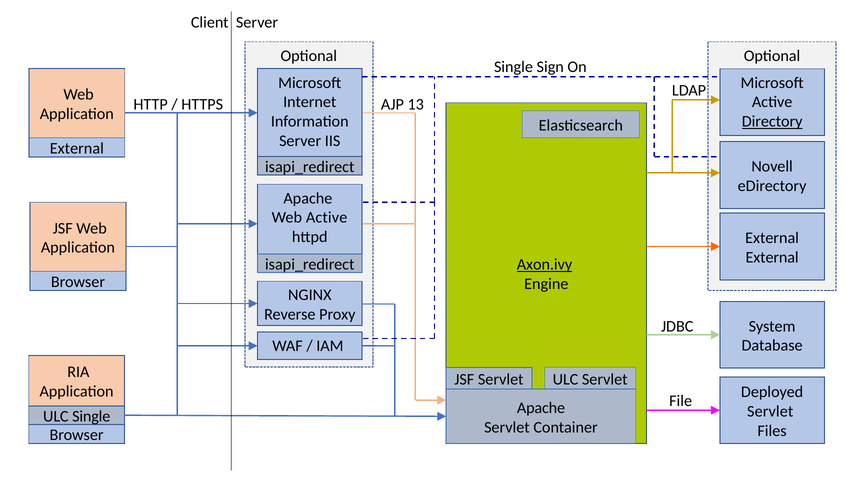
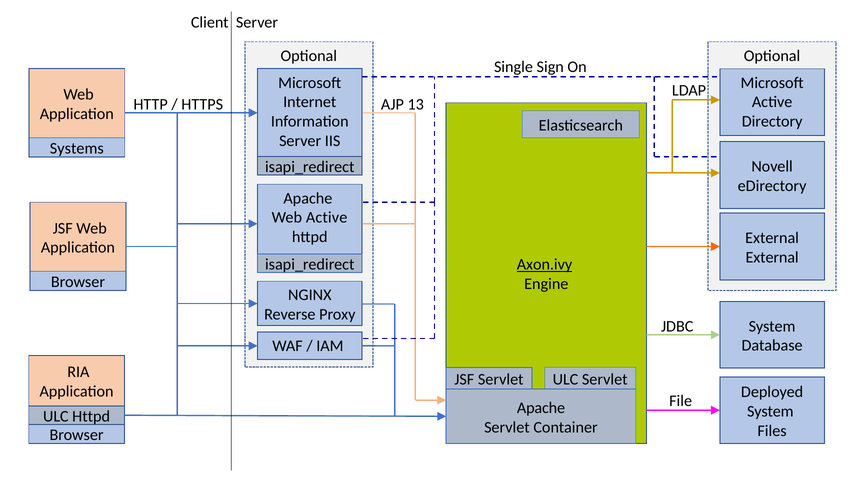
Directory underline: present -> none (772, 122)
External: External -> Systems (77, 149)
Servlet: Servlet -> System (770, 412)
ULC Single: Single -> Httpd (91, 417)
